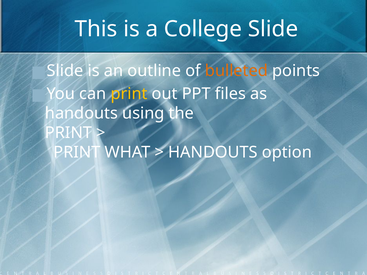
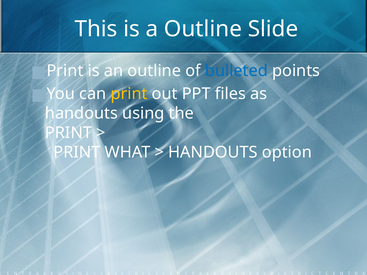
a College: College -> Outline (203, 29)
Slide: Slide -> Print (65, 71)
bulleted colour: orange -> blue (236, 71)
